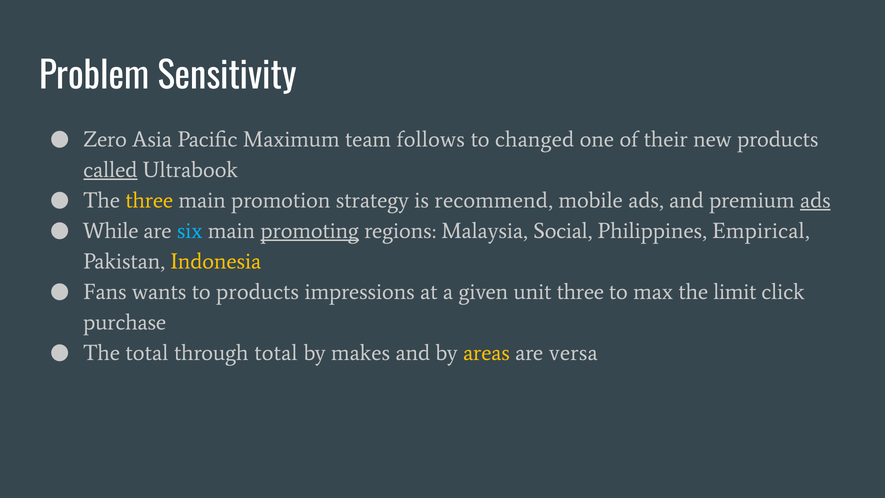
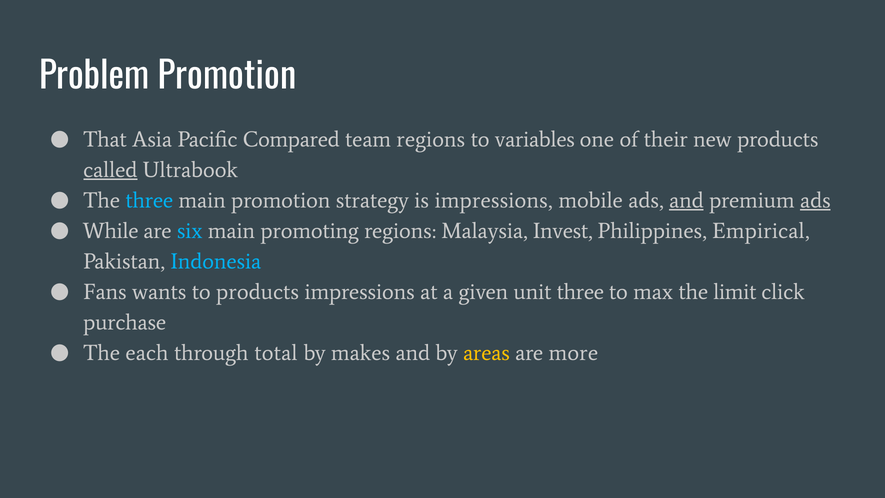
Problem Sensitivity: Sensitivity -> Promotion (227, 77)
Zero: Zero -> That (105, 139)
Maximum: Maximum -> Compared (291, 139)
team follows: follows -> regions (431, 139)
changed: changed -> variables (535, 139)
three colour: yellow -> light blue (149, 200)
is recommend: recommend -> impressions (494, 200)
and underline: none -> present (686, 200)
promoting underline: present -> none (310, 231)
Social: Social -> Invest (563, 231)
Indonesia colour: yellow -> light blue (216, 261)
The total: total -> each (147, 353)
versa: versa -> more (573, 353)
